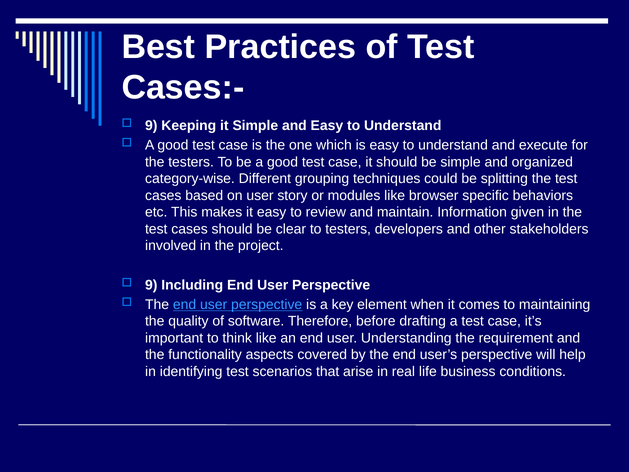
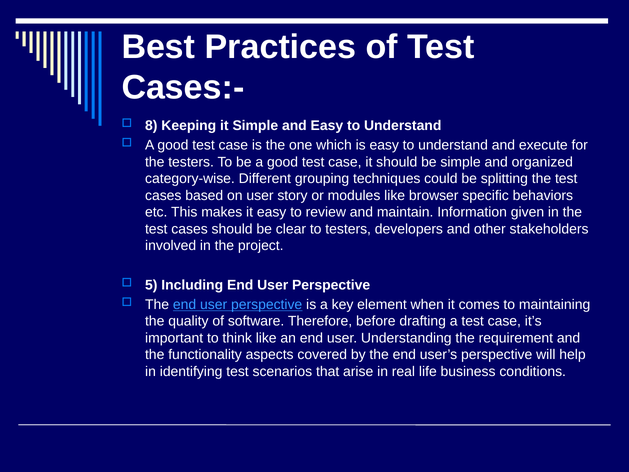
9: 9 -> 8 (151, 125)
9: 9 -> 5 (151, 285)
